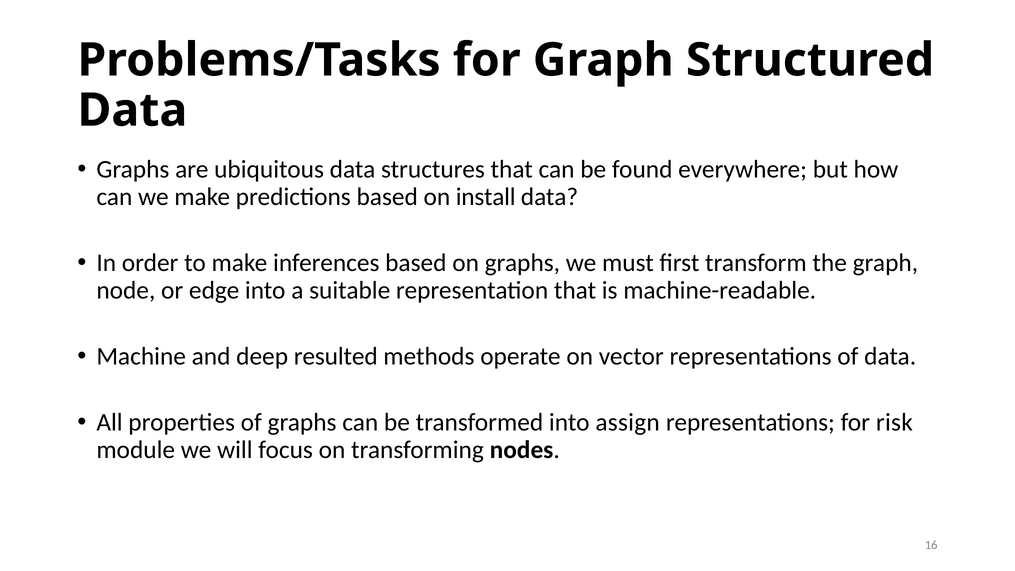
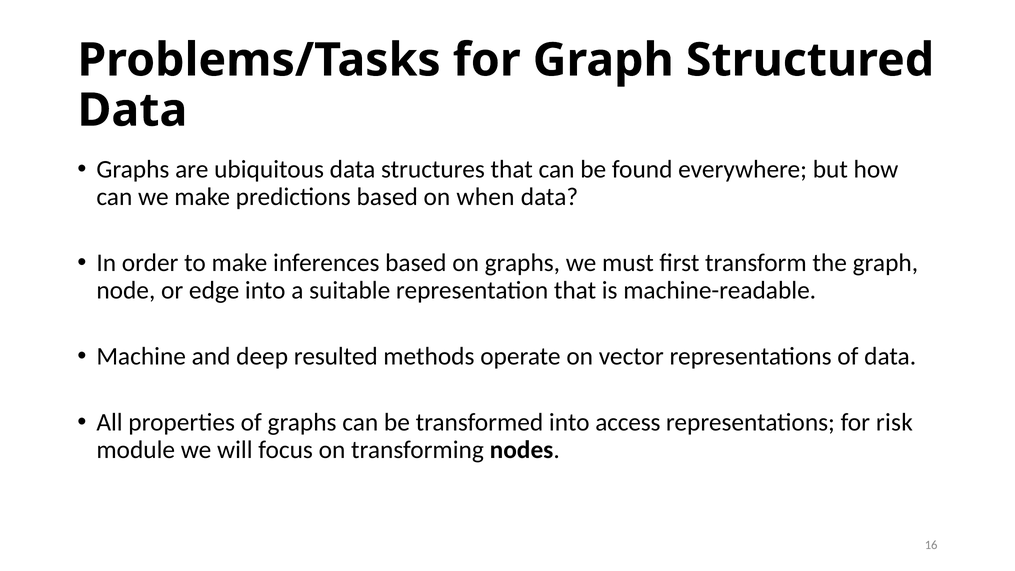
install: install -> when (485, 197)
assign: assign -> access (628, 422)
